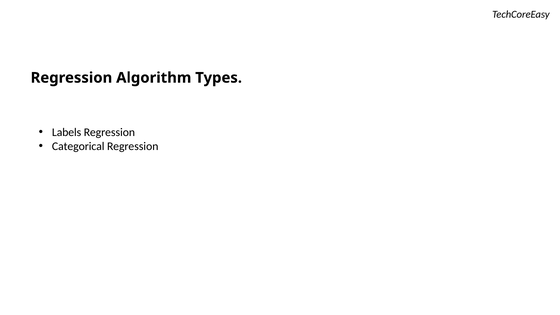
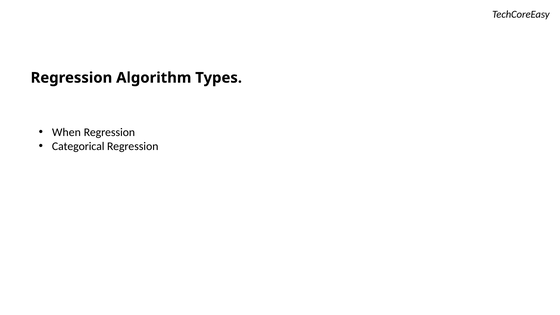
Labels: Labels -> When (66, 132)
